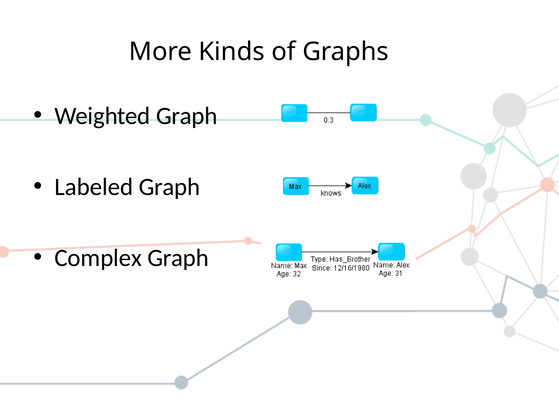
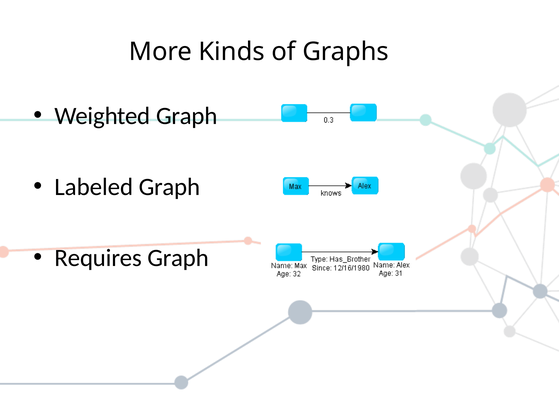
Complex: Complex -> Requires (98, 257)
